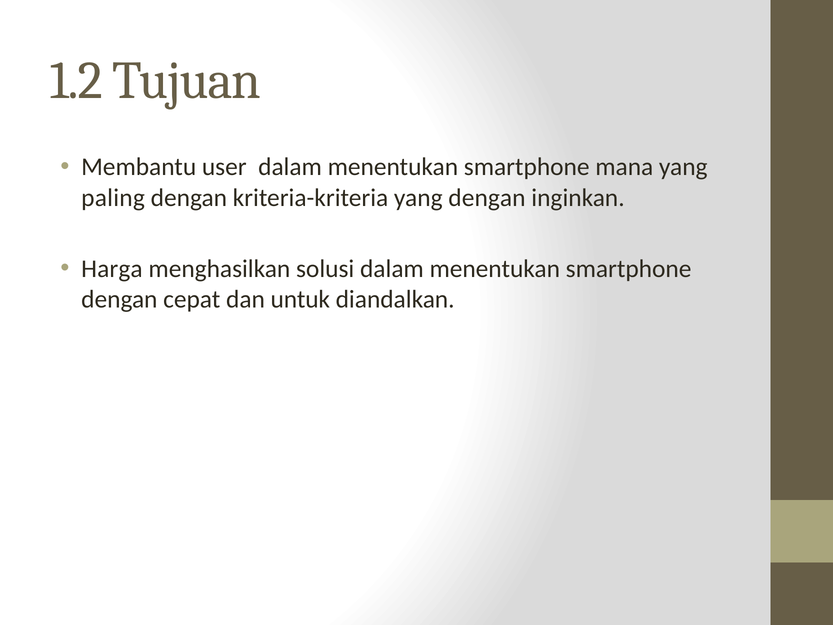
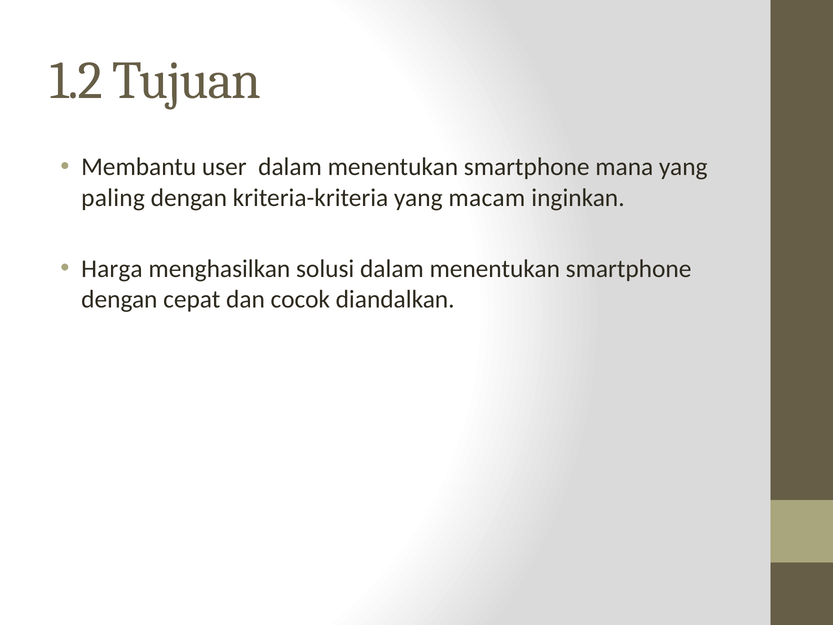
yang dengan: dengan -> macam (487, 198)
untuk: untuk -> cocok (300, 299)
